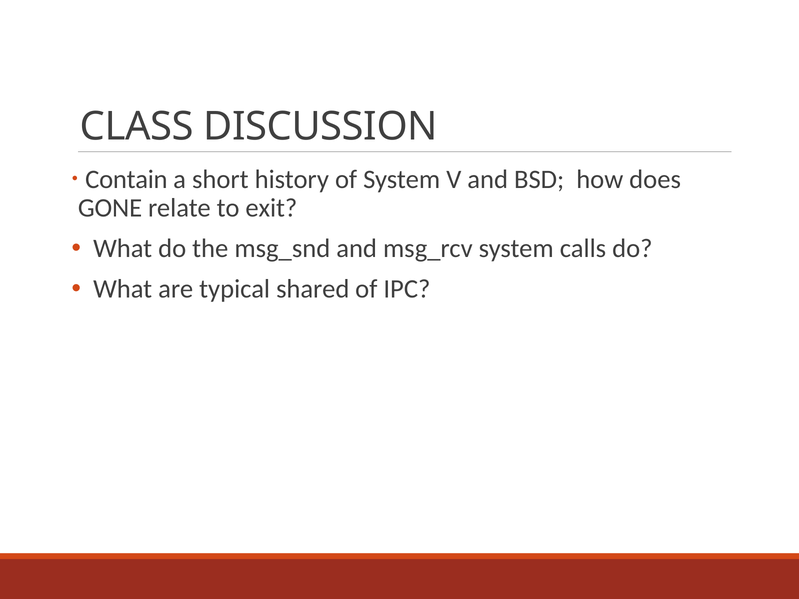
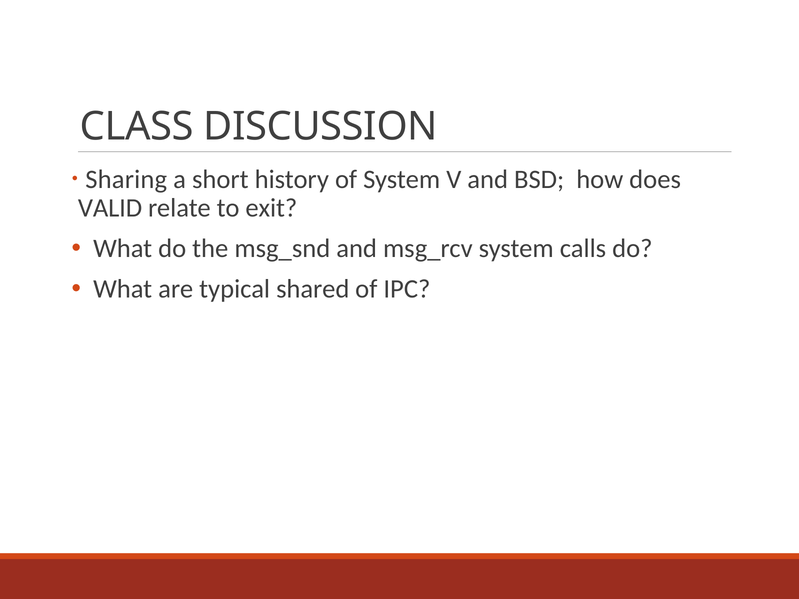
Contain: Contain -> Sharing (126, 180)
GONE: GONE -> VALID (110, 208)
